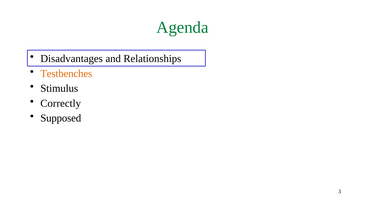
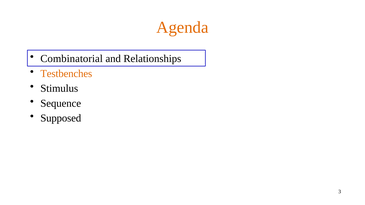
Agenda colour: green -> orange (182, 27)
Disadvantages: Disadvantages -> Combinatorial (72, 59)
Correctly: Correctly -> Sequence (61, 103)
